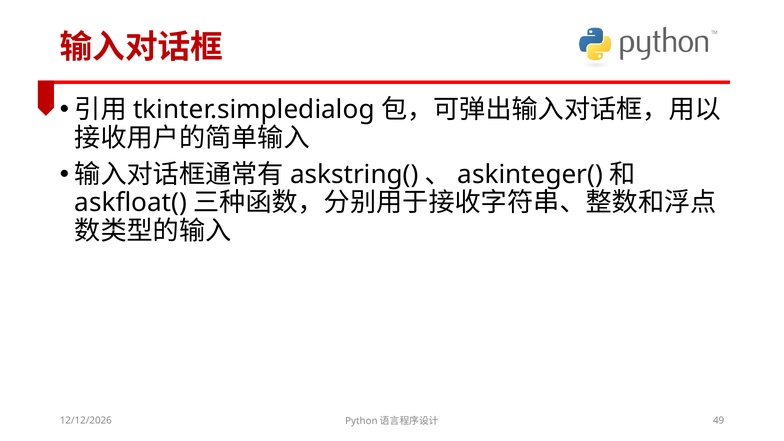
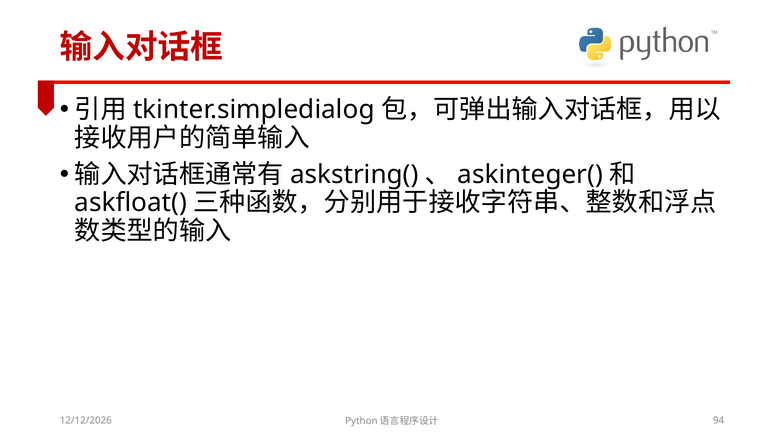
49: 49 -> 94 (719, 420)
